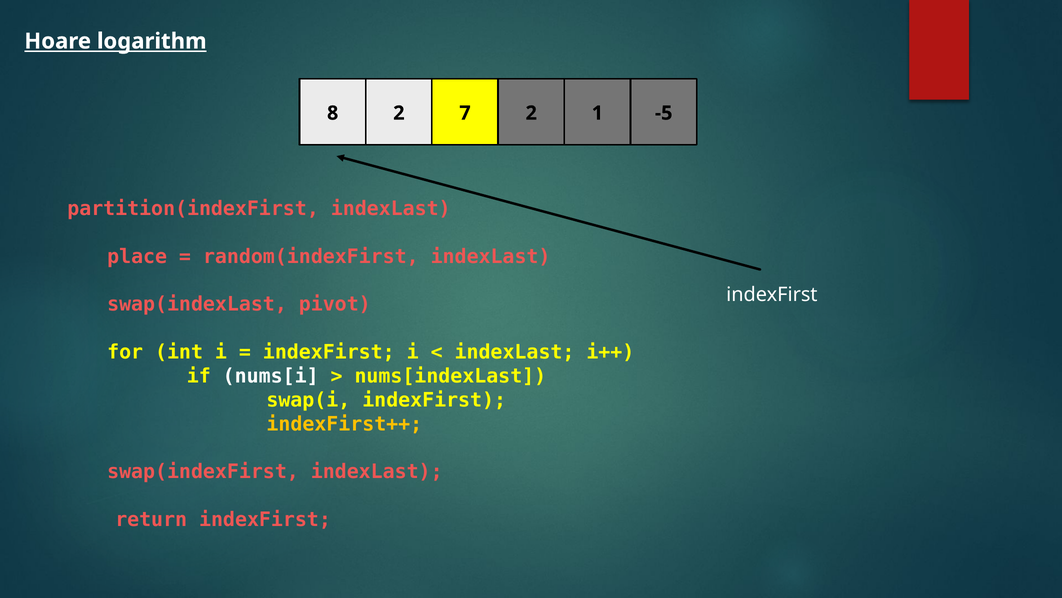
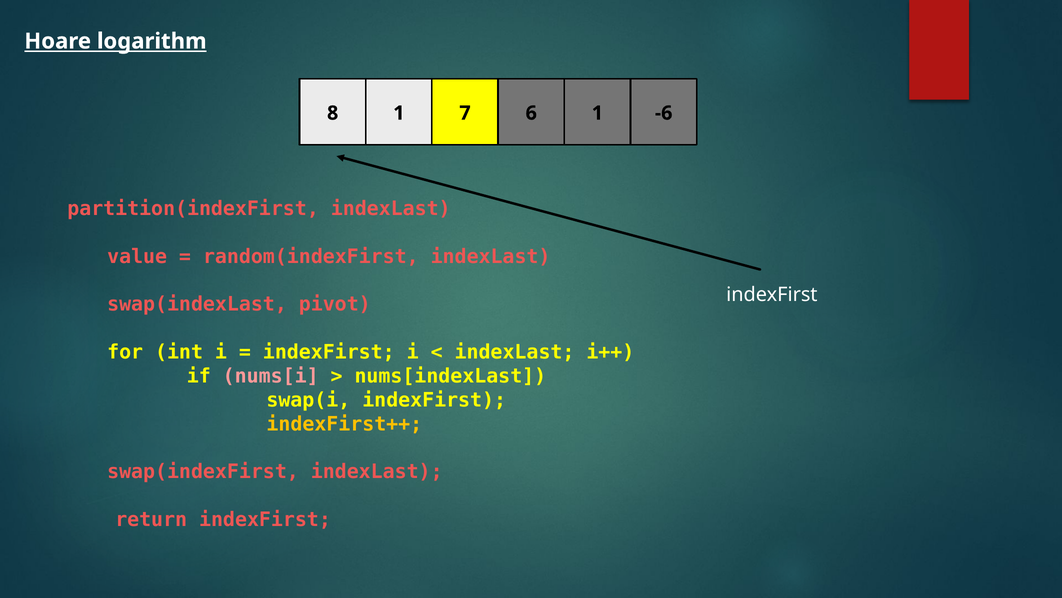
8 2: 2 -> 1 (399, 113)
7 2: 2 -> 6 (531, 113)
-5: -5 -> -6 (664, 113)
place: place -> value (137, 256)
nums[i colour: white -> pink (271, 376)
